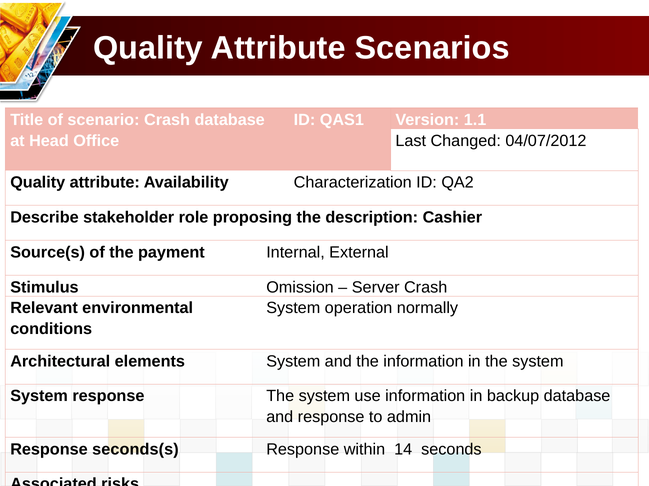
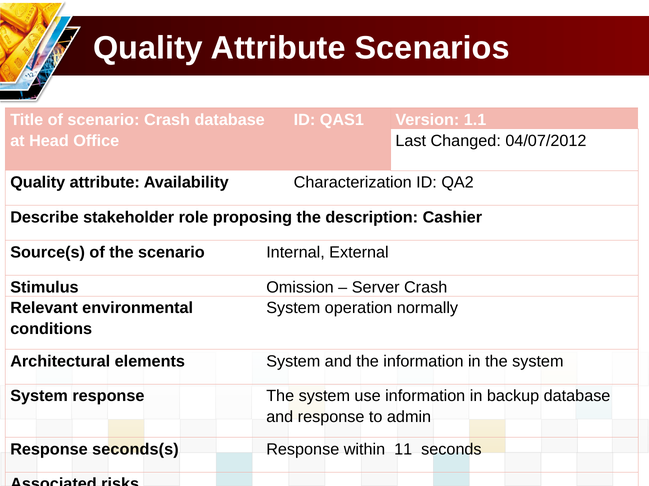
the payment: payment -> scenario (171, 253)
14: 14 -> 11 (403, 450)
